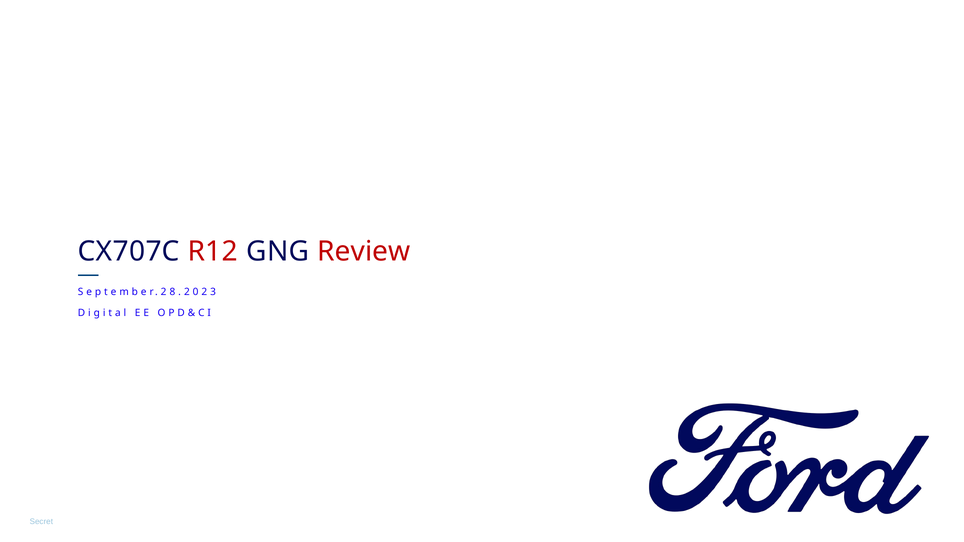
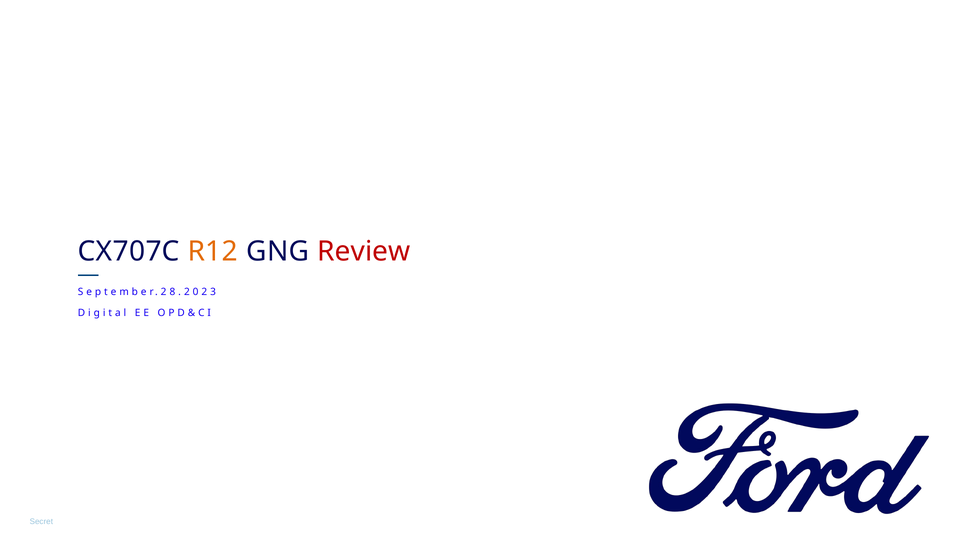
R12 colour: red -> orange (213, 251)
